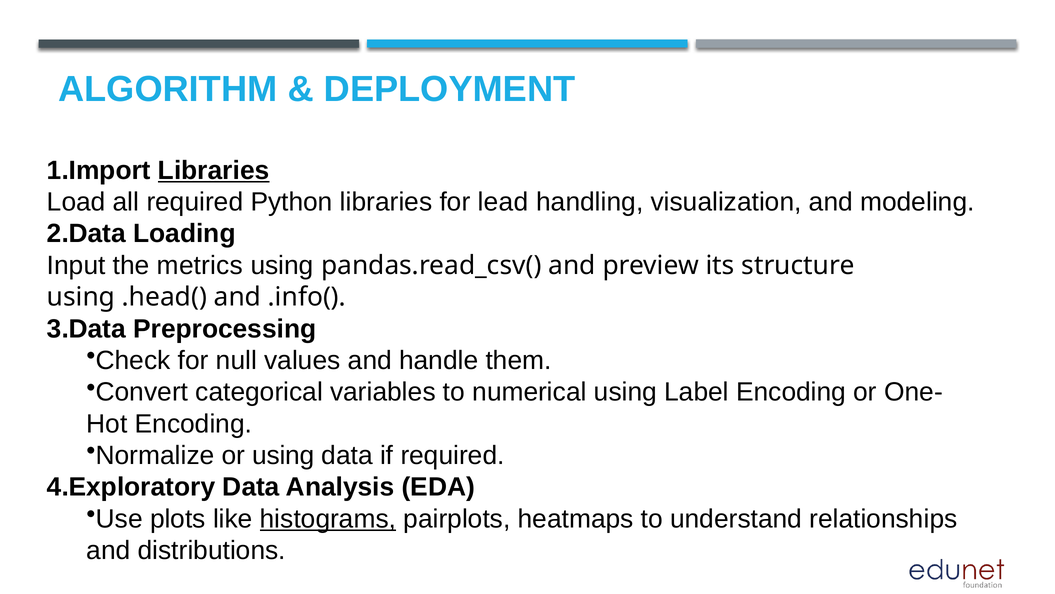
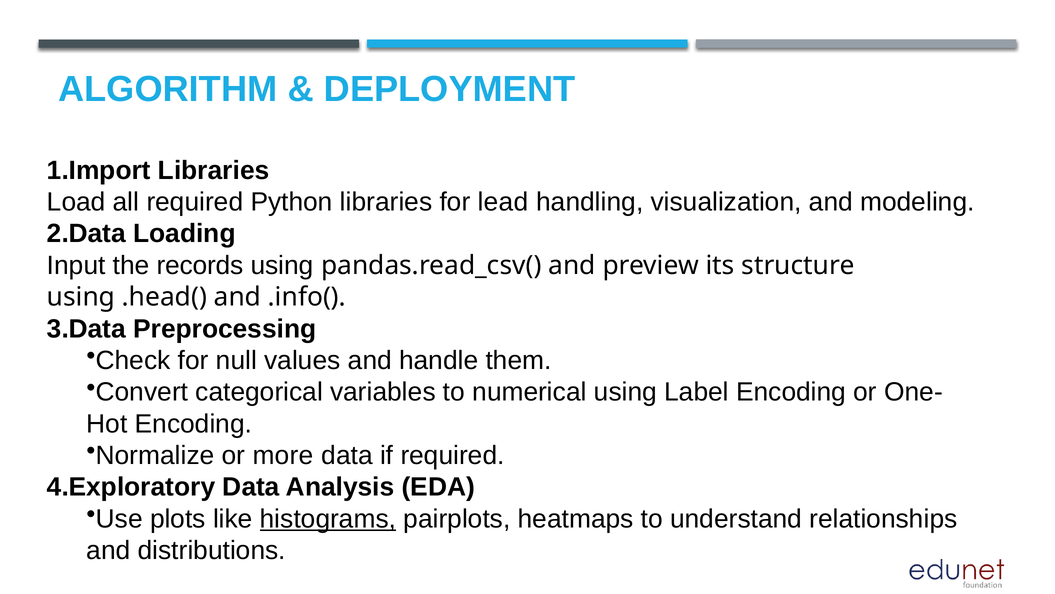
Libraries underline: present -> none (214, 170)
metrics: metrics -> records (200, 265)
or using: using -> more (283, 455)
